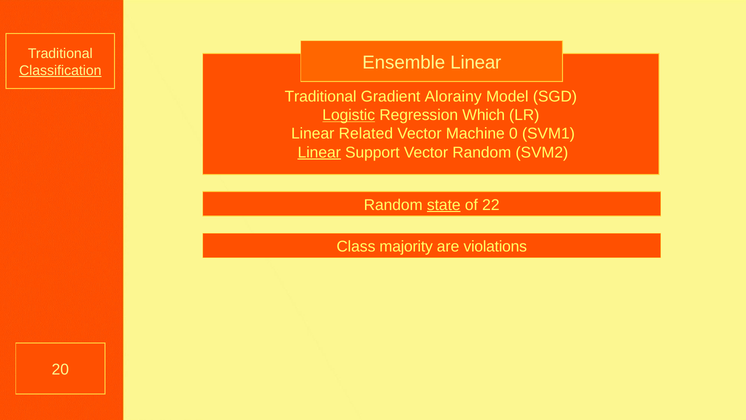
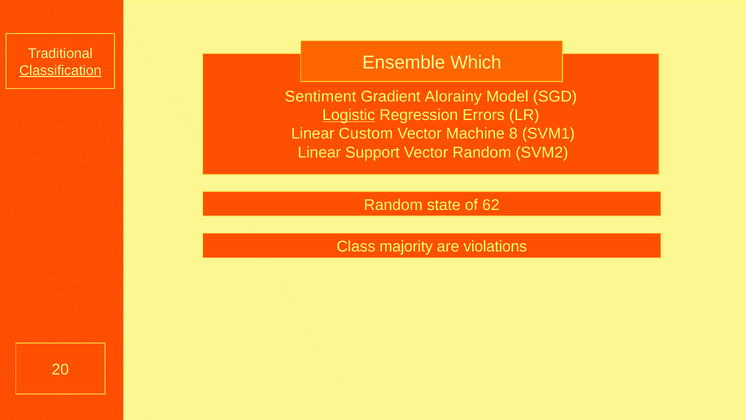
Ensemble Linear: Linear -> Which (476, 62)
Traditional: Traditional -> Sentiment (320, 96)
Which: Which -> Errors (484, 115)
Related: Related -> Custom (366, 134)
0: 0 -> 8 (513, 134)
Linear underline: present -> none (319, 152)
state underline: present -> none (444, 205)
22: 22 -> 62 (491, 205)
